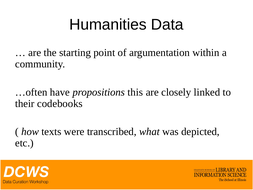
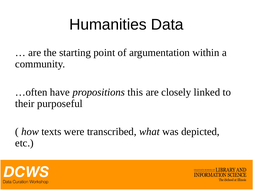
codebooks: codebooks -> purposeful (60, 103)
